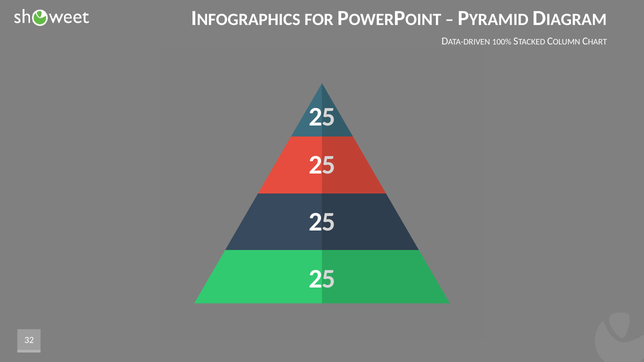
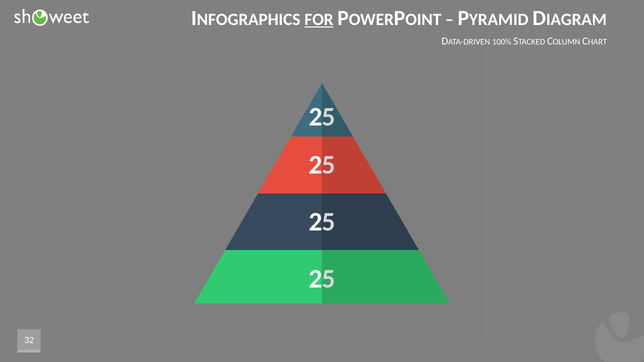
FOR underline: none -> present (319, 19)
